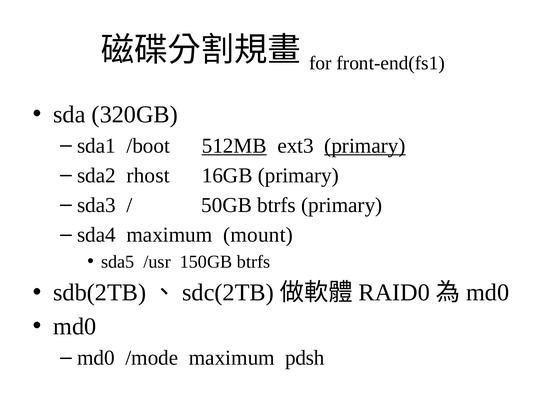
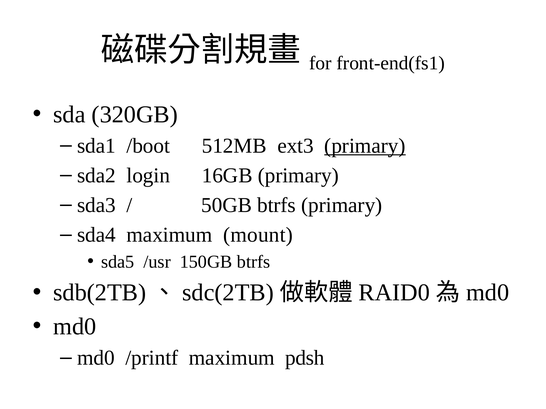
512MB underline: present -> none (234, 146)
rhost: rhost -> login (148, 176)
/mode: /mode -> /printf (152, 358)
